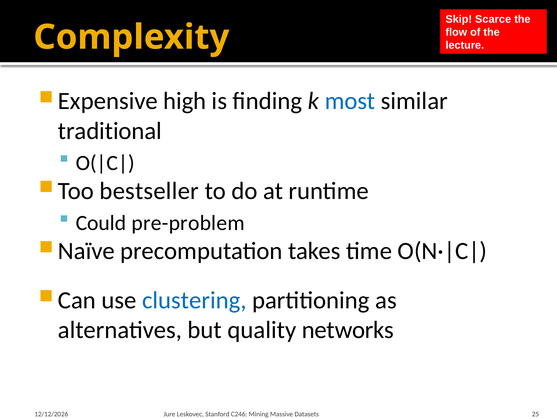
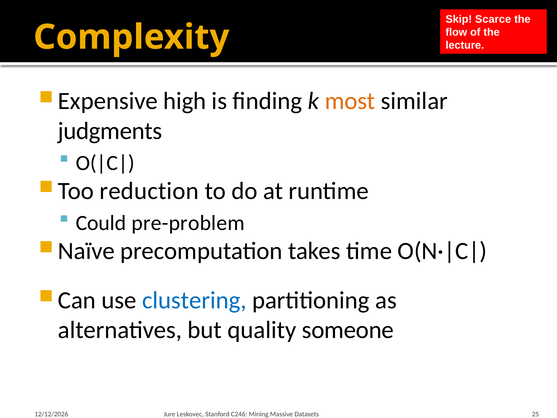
most colour: blue -> orange (350, 101)
traditional: traditional -> judgments (110, 131)
bestseller: bestseller -> reduction (149, 191)
networks: networks -> someone (348, 330)
